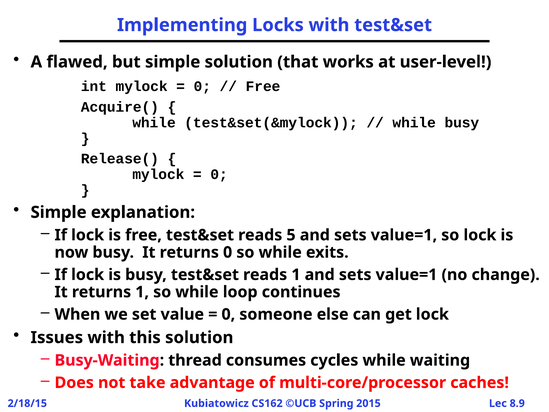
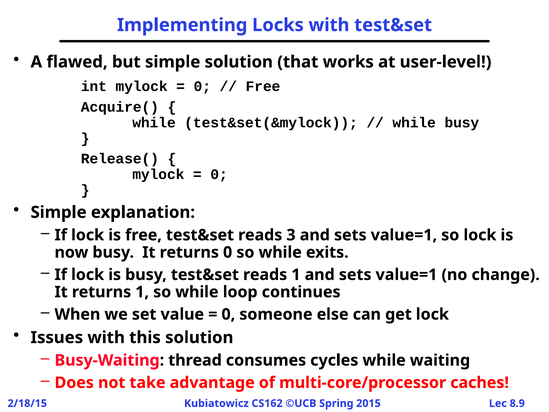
5: 5 -> 3 (291, 235)
